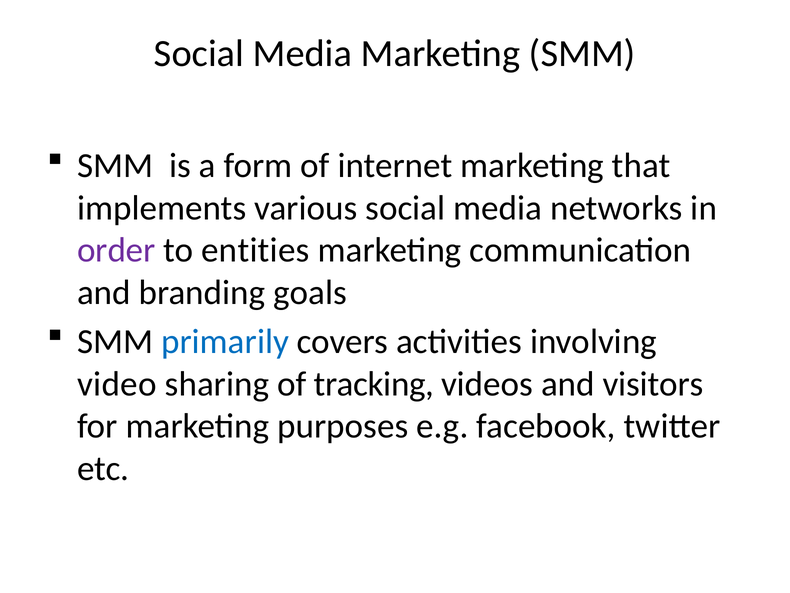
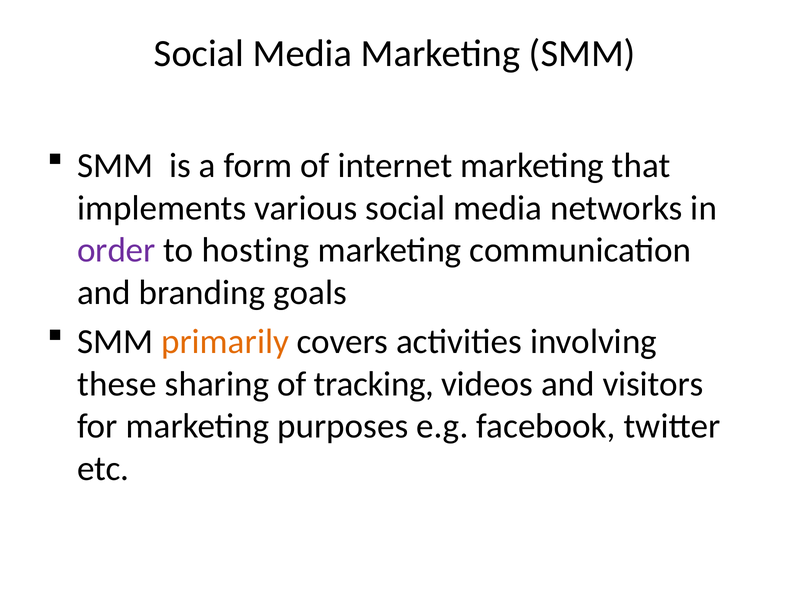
entities: entities -> hosting (255, 250)
primarily colour: blue -> orange (225, 341)
video: video -> these (117, 384)
